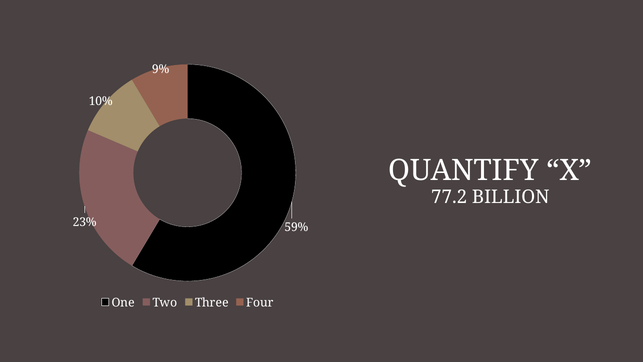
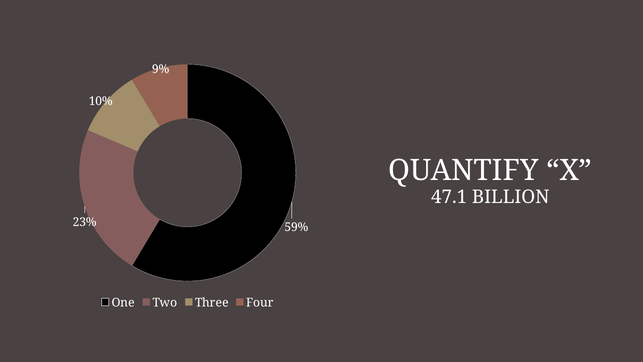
77.2: 77.2 -> 47.1 (449, 197)
